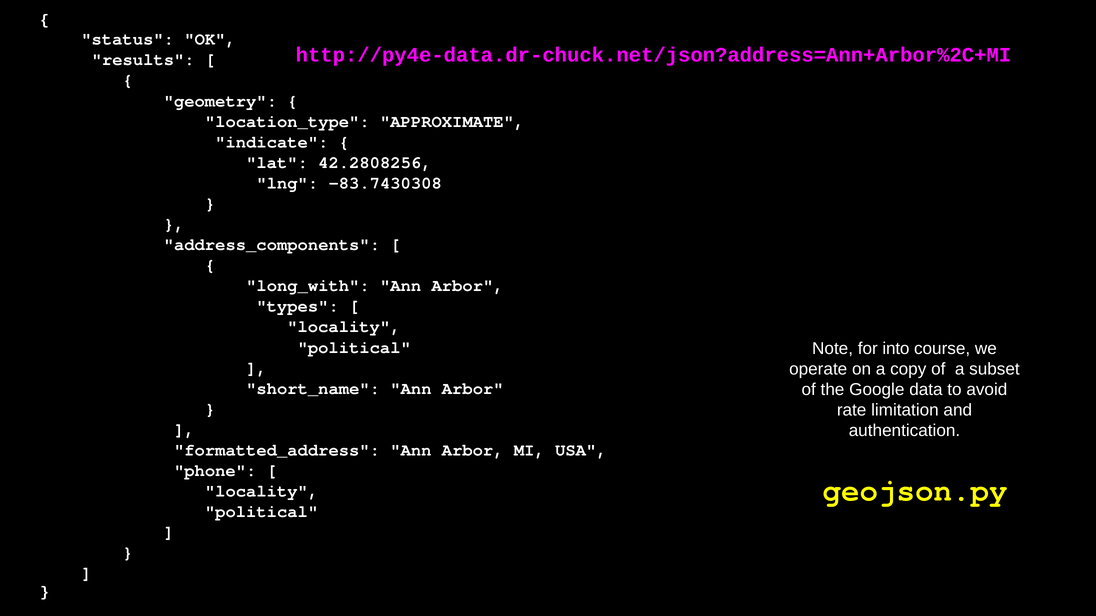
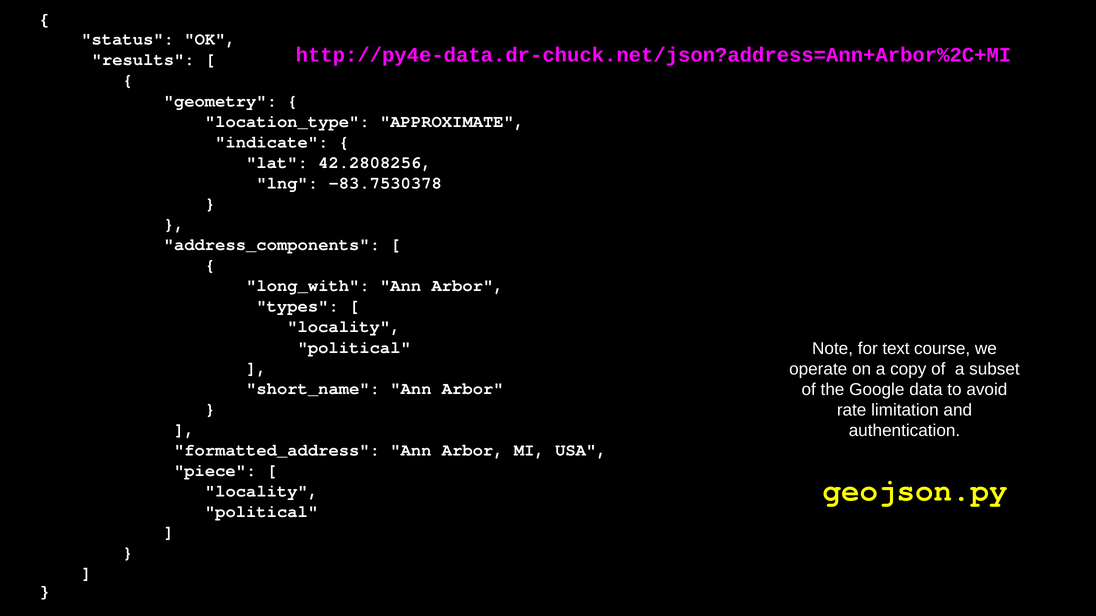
-83.7430308: -83.7430308 -> -83.7530378 (385, 183)
into: into -> text (896, 349)
phone: phone -> piece (215, 471)
